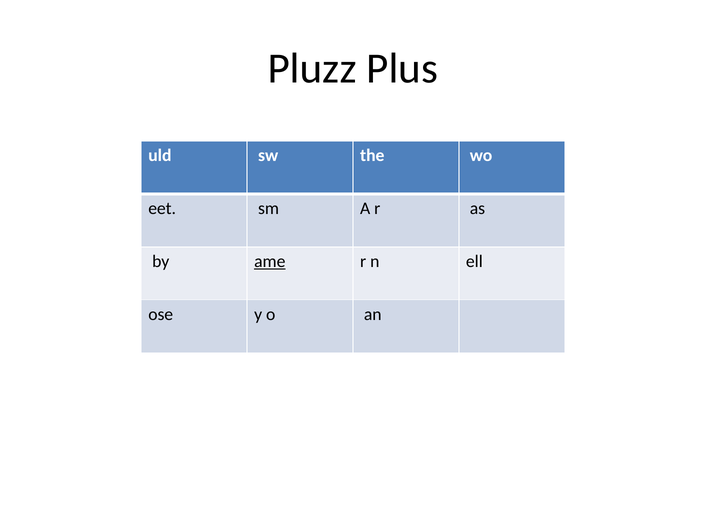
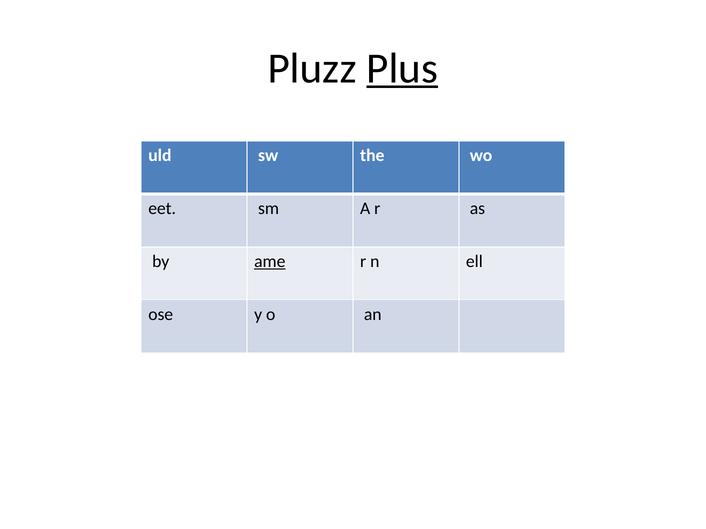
Plus underline: none -> present (402, 68)
